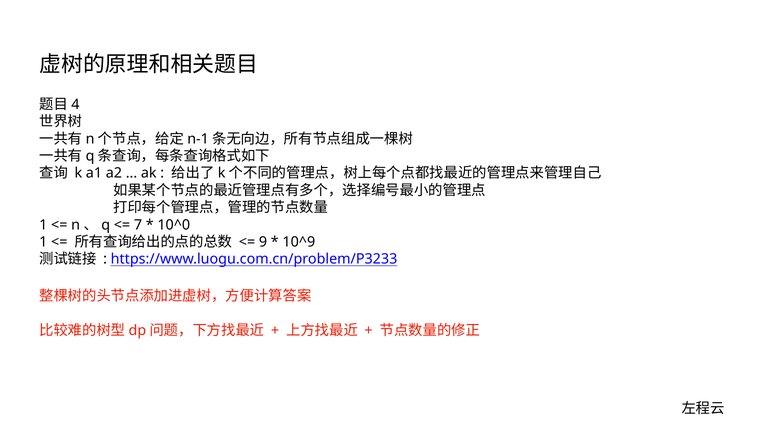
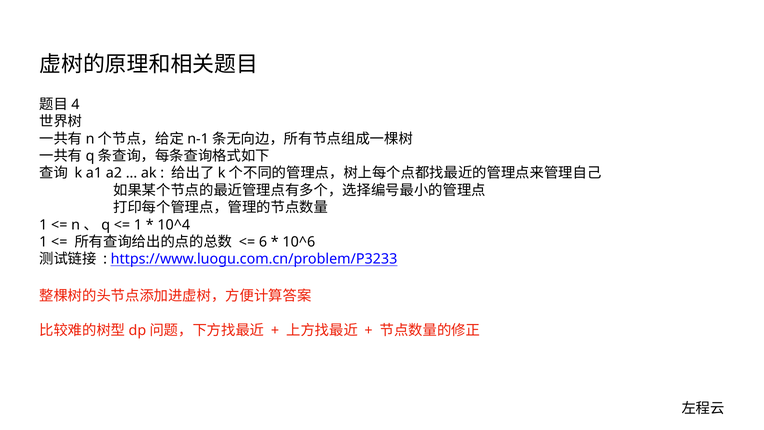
7: 7 -> 1 (138, 225)
10^0: 10^0 -> 10^4 (174, 225)
9: 9 -> 6 (263, 242)
10^9: 10^9 -> 10^6 (299, 242)
